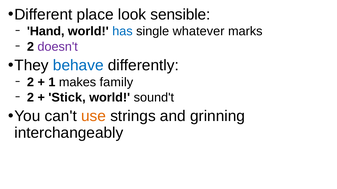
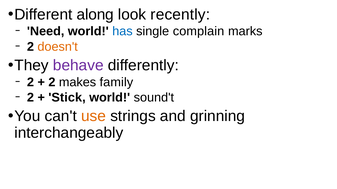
place: place -> along (95, 14)
sensible: sensible -> recently (180, 14)
Hand: Hand -> Need (46, 31)
whatever: whatever -> complain (199, 31)
doesn't colour: purple -> orange (58, 47)
behave colour: blue -> purple (78, 65)
1: 1 -> 2 (52, 82)
